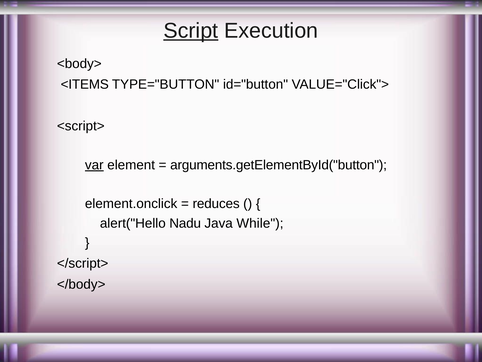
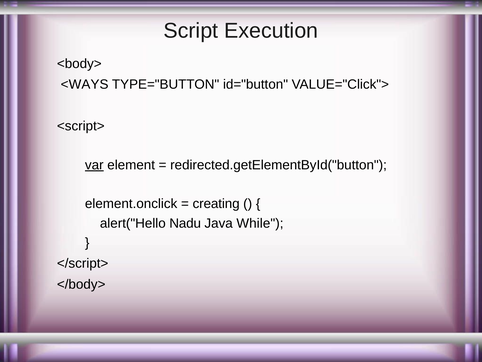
Script underline: present -> none (191, 31)
<ITEMS: <ITEMS -> <WAYS (85, 84)
arguments.getElementById("button: arguments.getElementById("button -> redirected.getElementById("button (279, 165)
reduces: reduces -> creating (216, 204)
